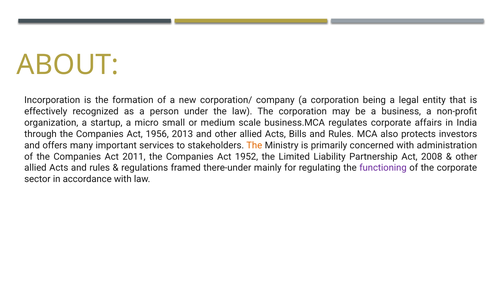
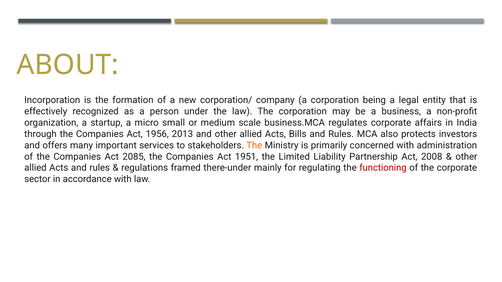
2011: 2011 -> 2085 (134, 157)
1952: 1952 -> 1951 (247, 157)
functioning colour: purple -> red (383, 168)
